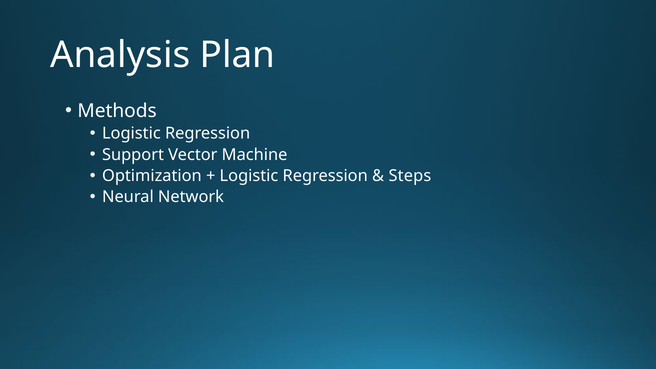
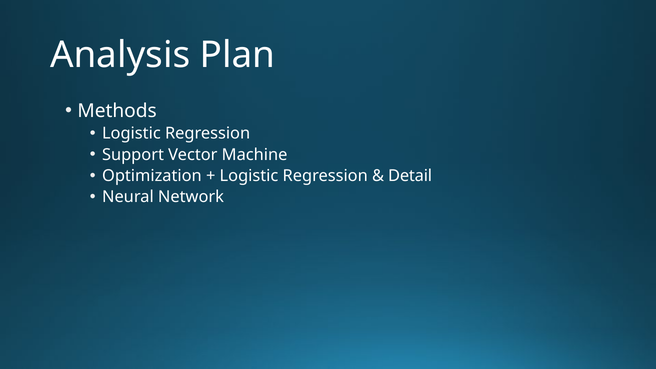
Steps: Steps -> Detail (410, 176)
